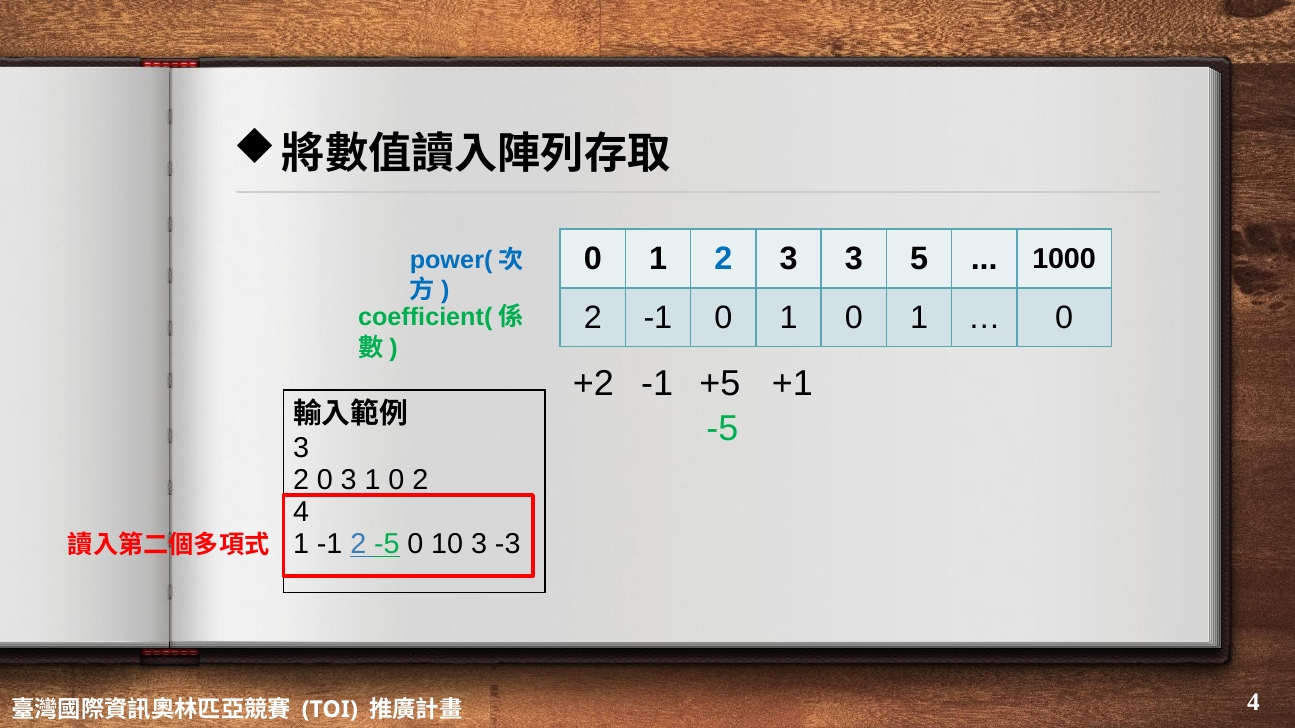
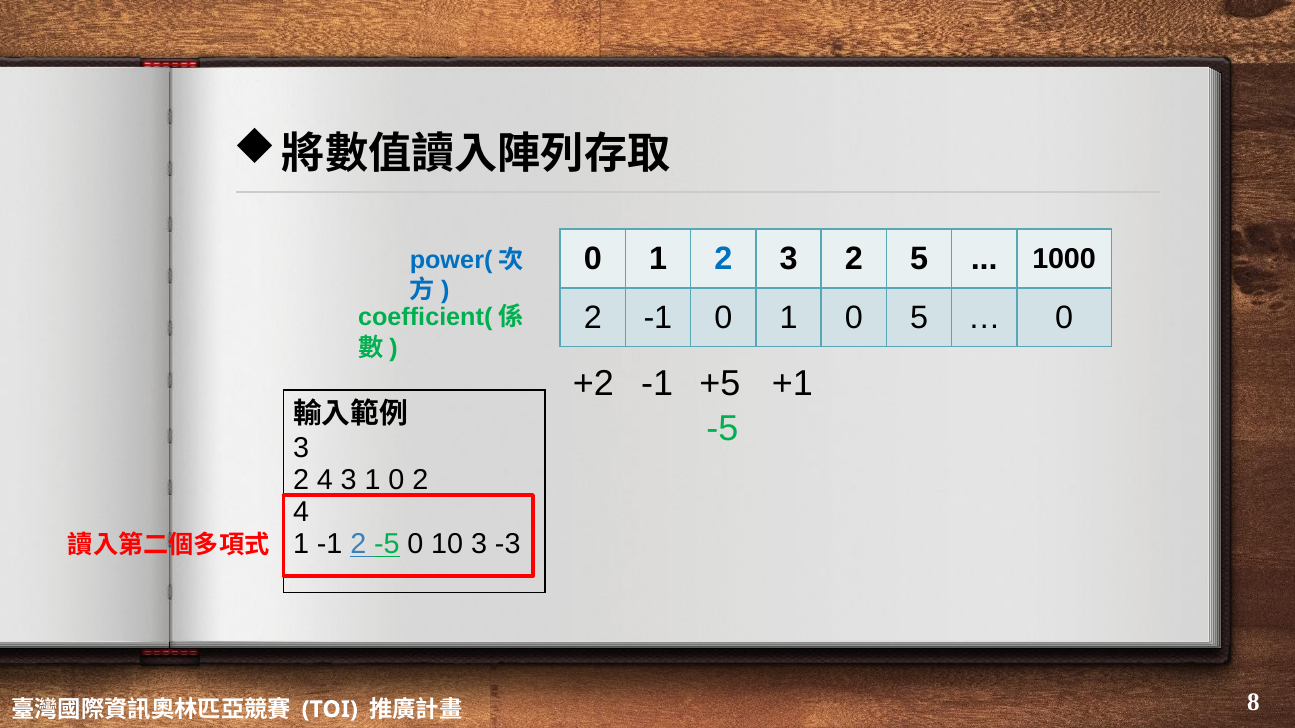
2 3 3: 3 -> 2 (854, 259)
1 0 1: 1 -> 5 (919, 318)
0: 0 -> 4 (325, 480)
4: 4 -> 8 (1253, 702)
